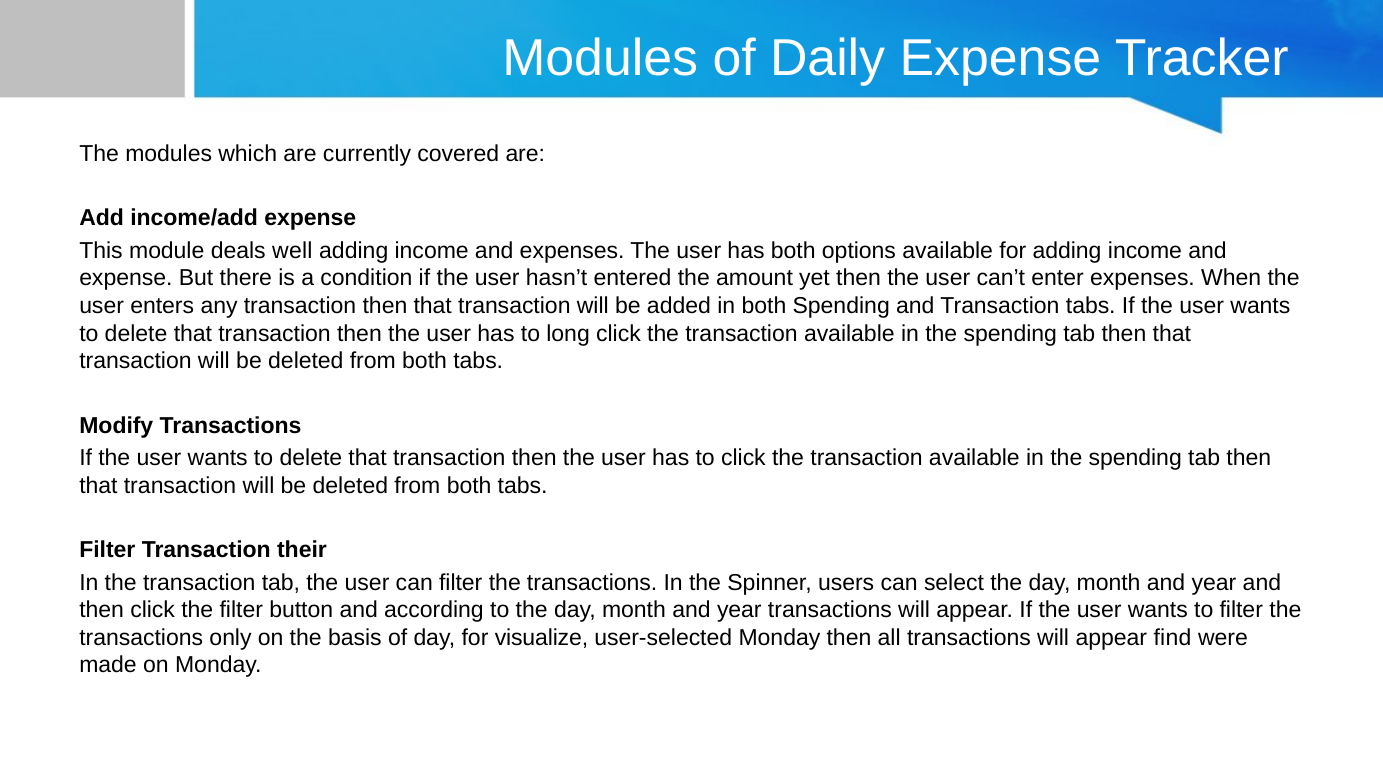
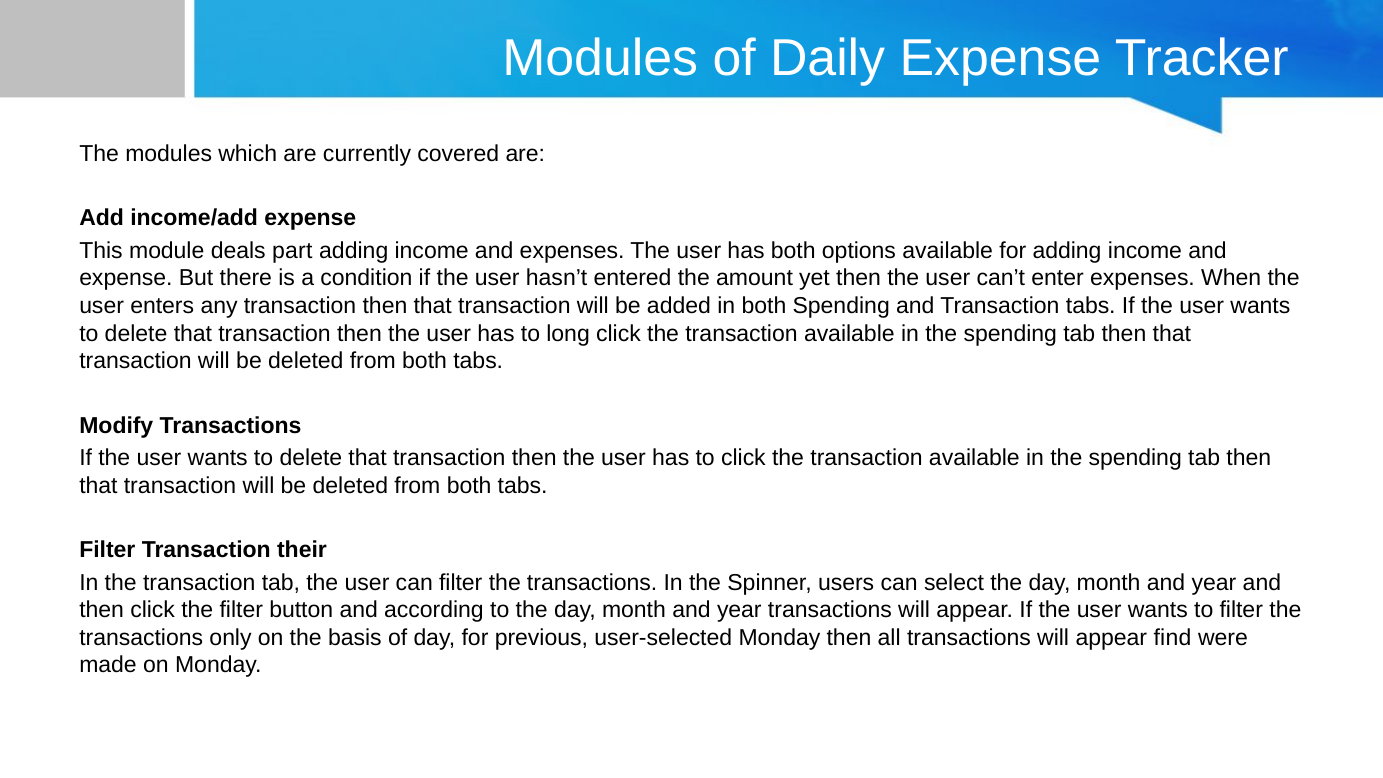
well: well -> part (292, 251)
visualize: visualize -> previous (541, 638)
